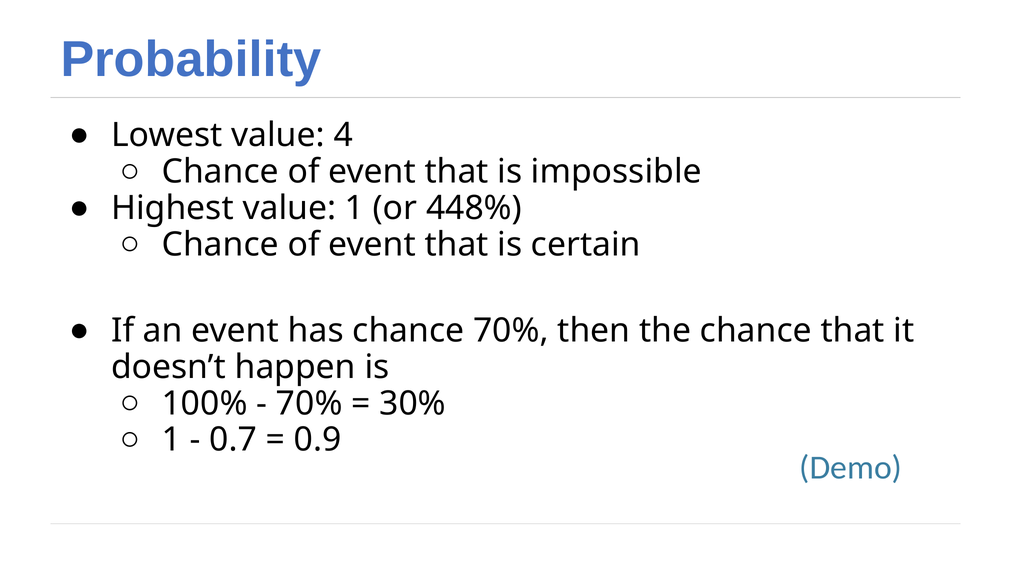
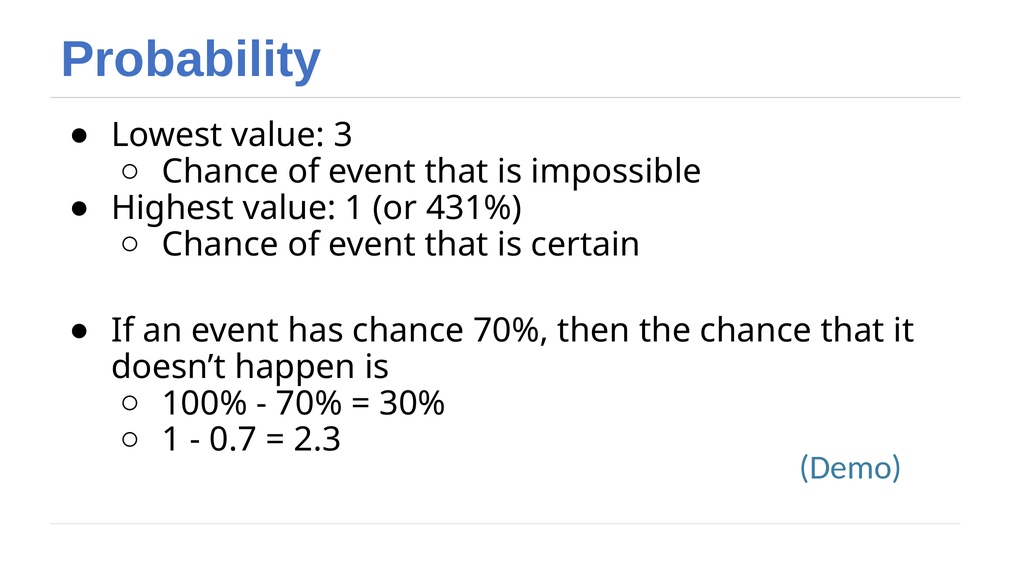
4: 4 -> 3 (343, 136)
448%: 448% -> 431% (474, 208)
0.9: 0.9 -> 2.3 (318, 440)
